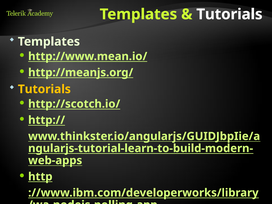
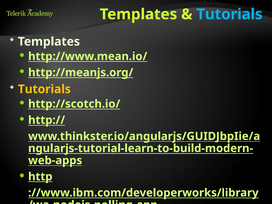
Tutorials colour: white -> light blue (229, 14)
